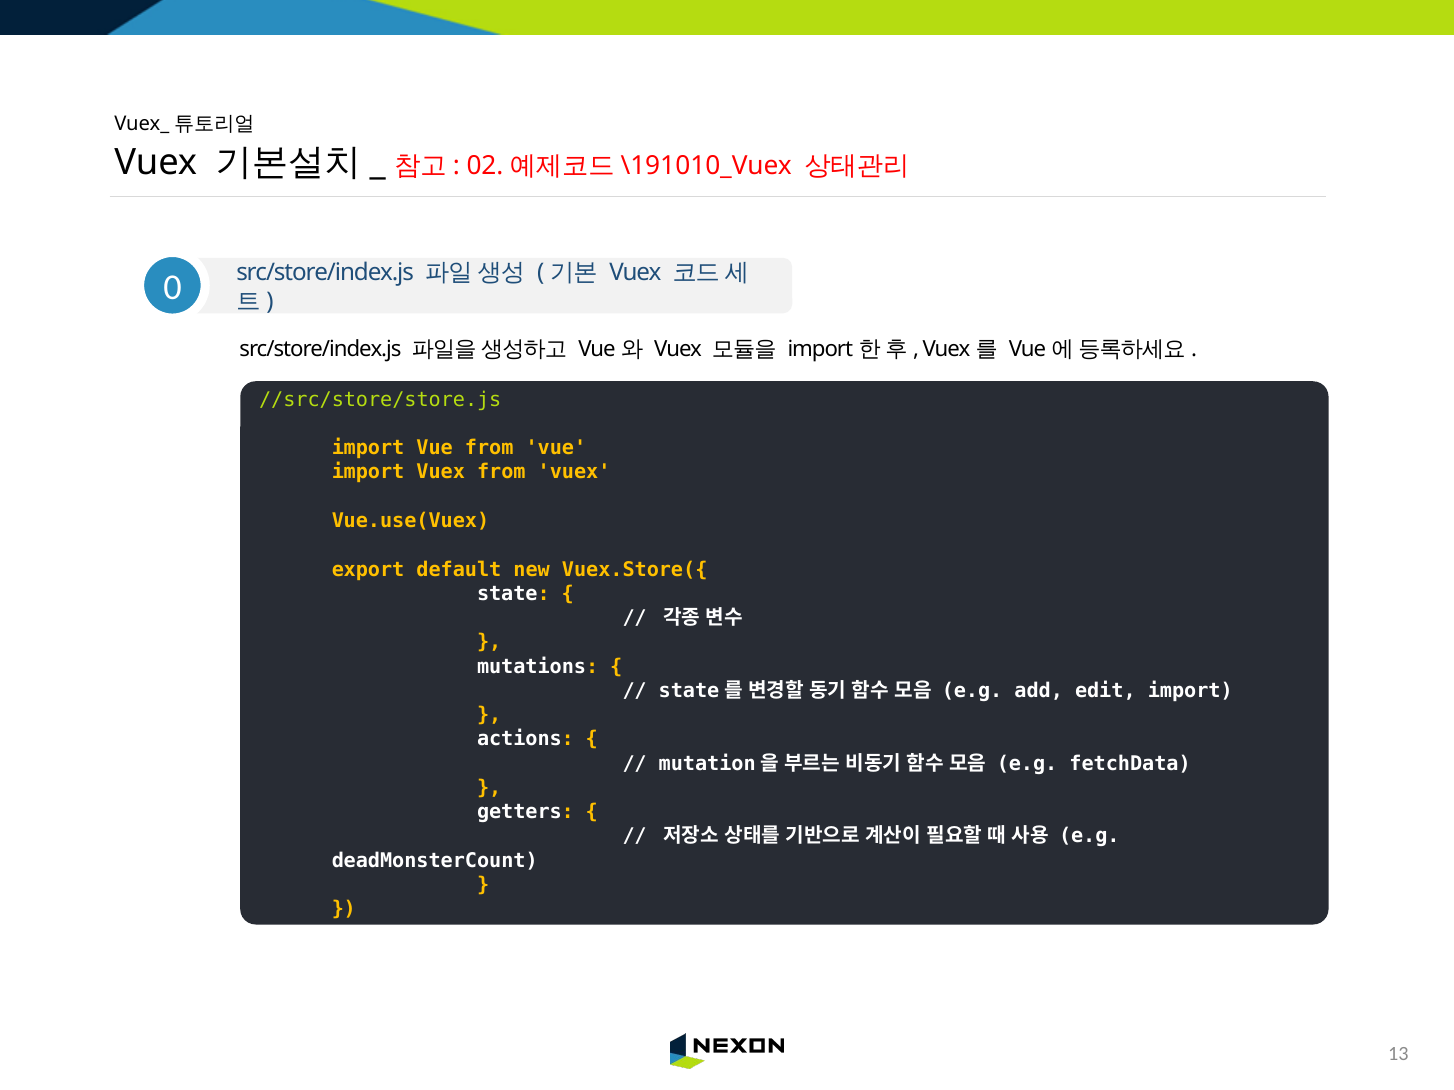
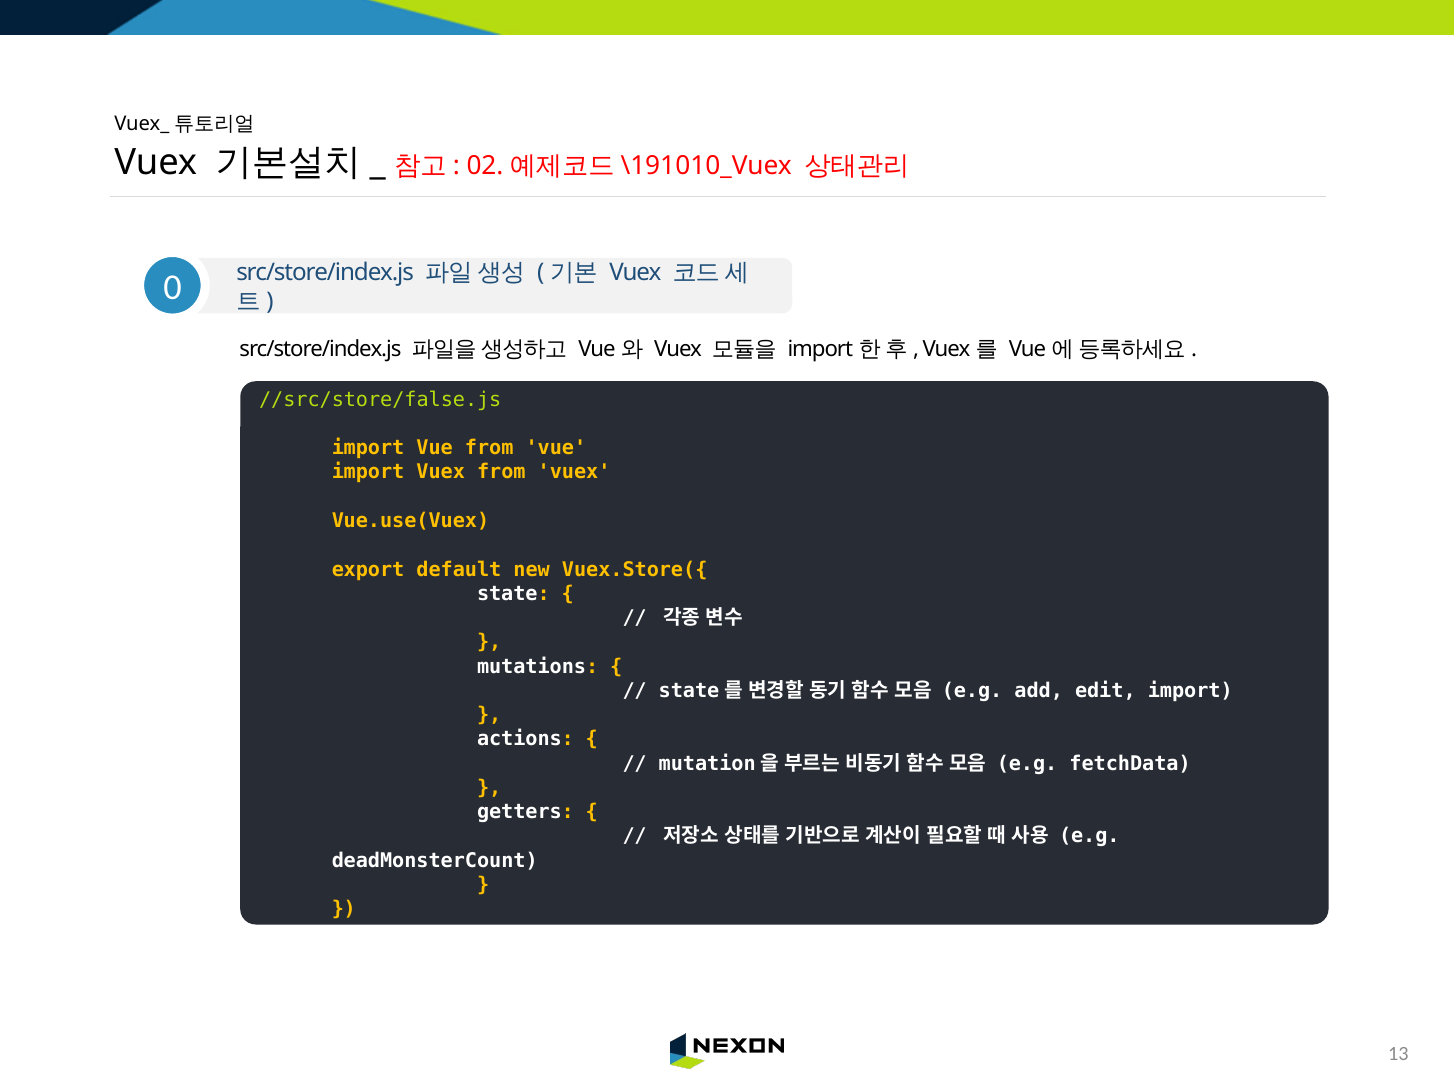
//src/store/store.js: //src/store/store.js -> //src/store/false.js (380, 400)
